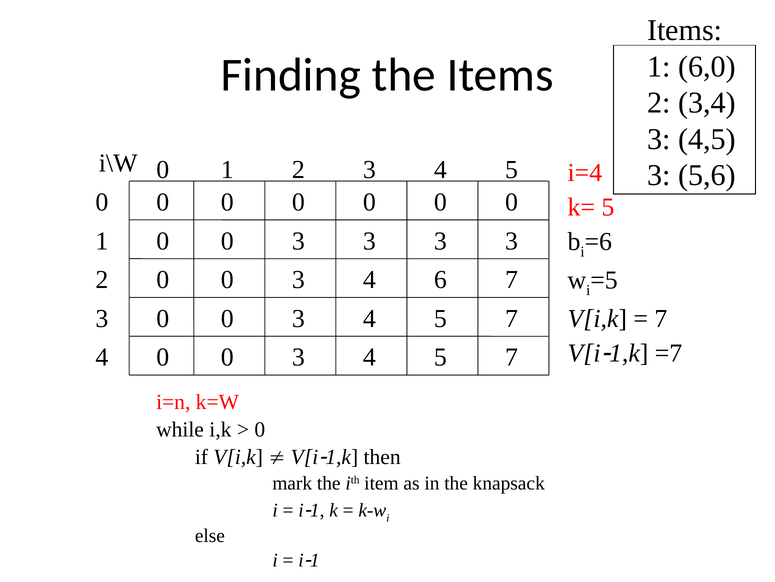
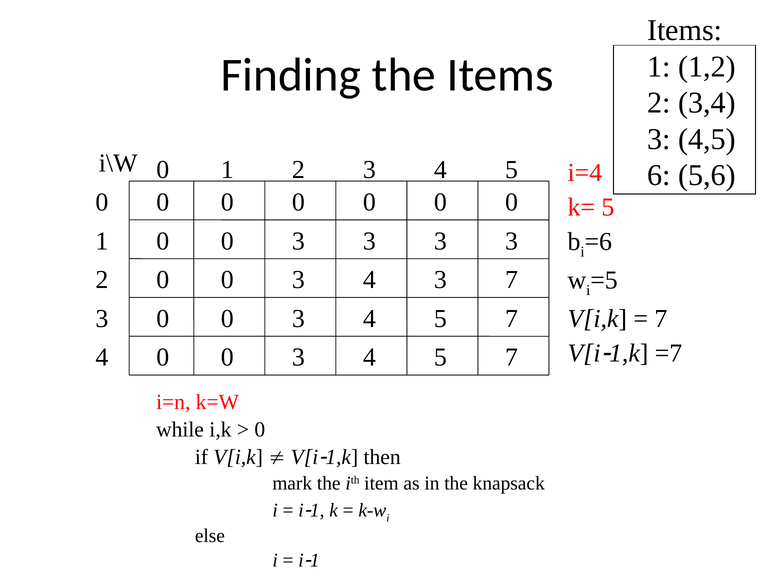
6,0: 6,0 -> 1,2 (707, 67)
3: 3 -> 6 (659, 175)
4 6: 6 -> 3 (440, 279)
